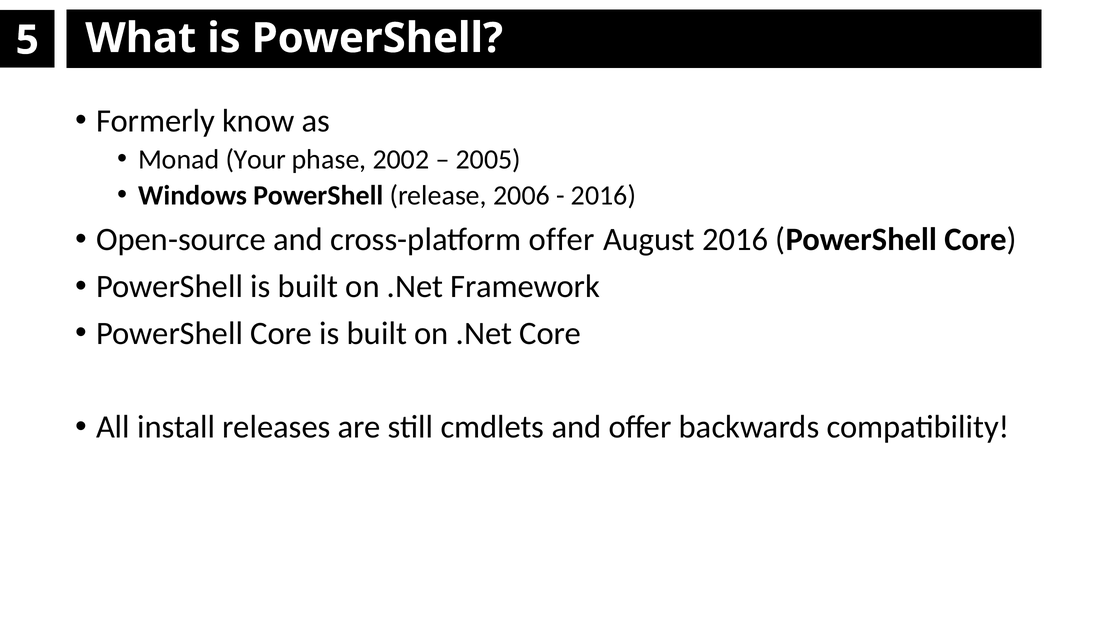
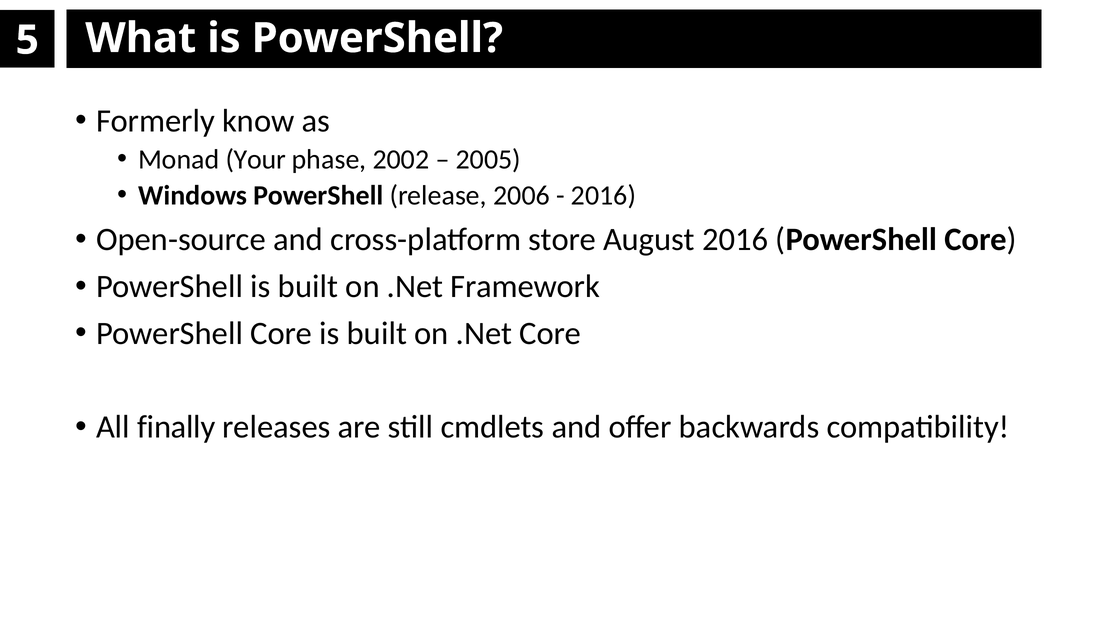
cross-platform offer: offer -> store (562, 240)
install: install -> finally (176, 427)
